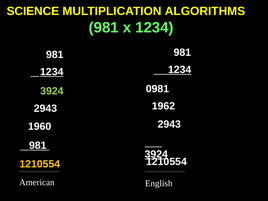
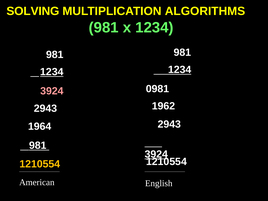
SCIENCE: SCIENCE -> SOLVING (33, 11)
3924 colour: light green -> pink (52, 91)
1960: 1960 -> 1964 (40, 126)
